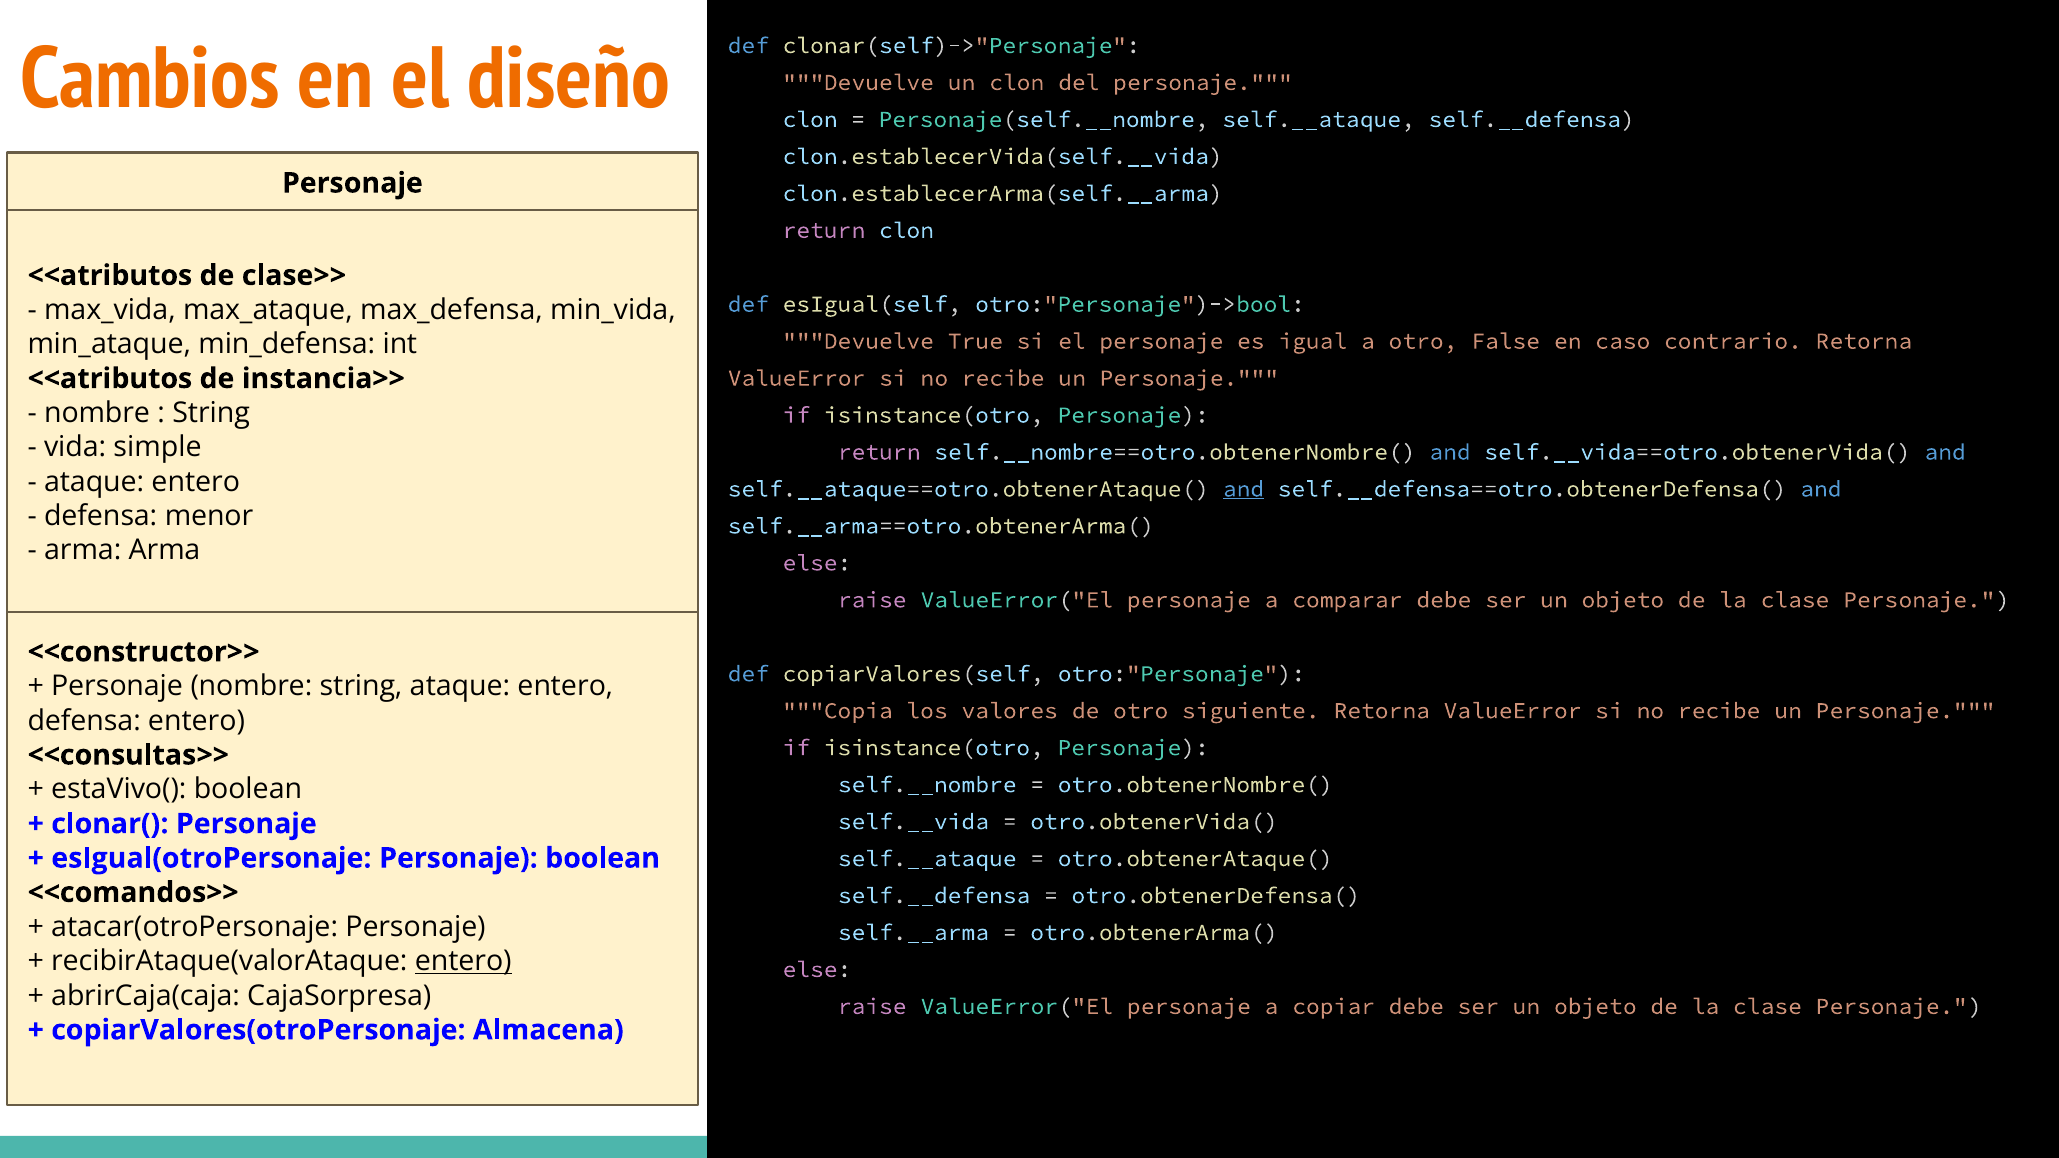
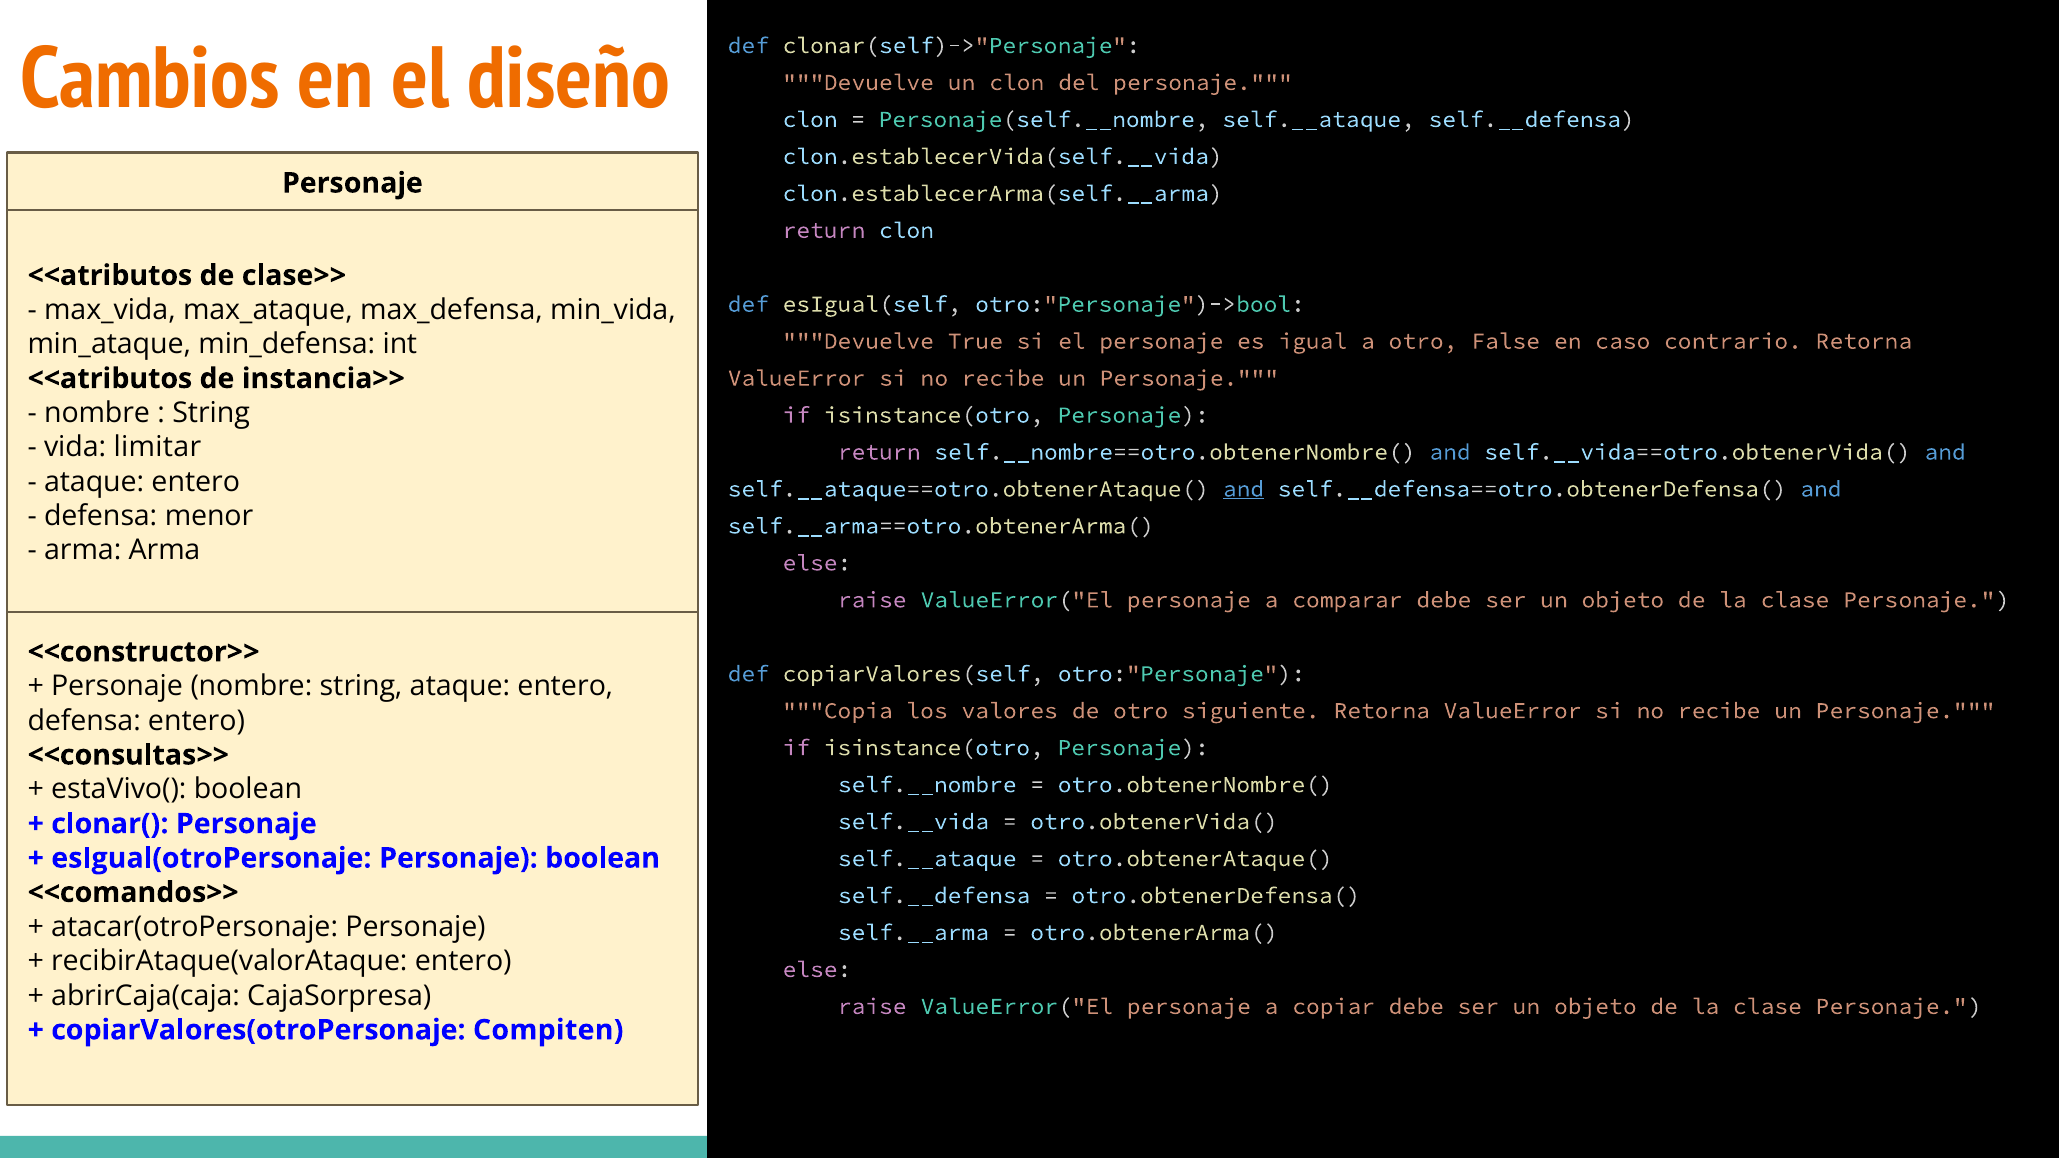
simple: simple -> limitar (157, 447)
entero underline: present -> none (463, 961)
Almacena: Almacena -> Compiten (548, 1030)
